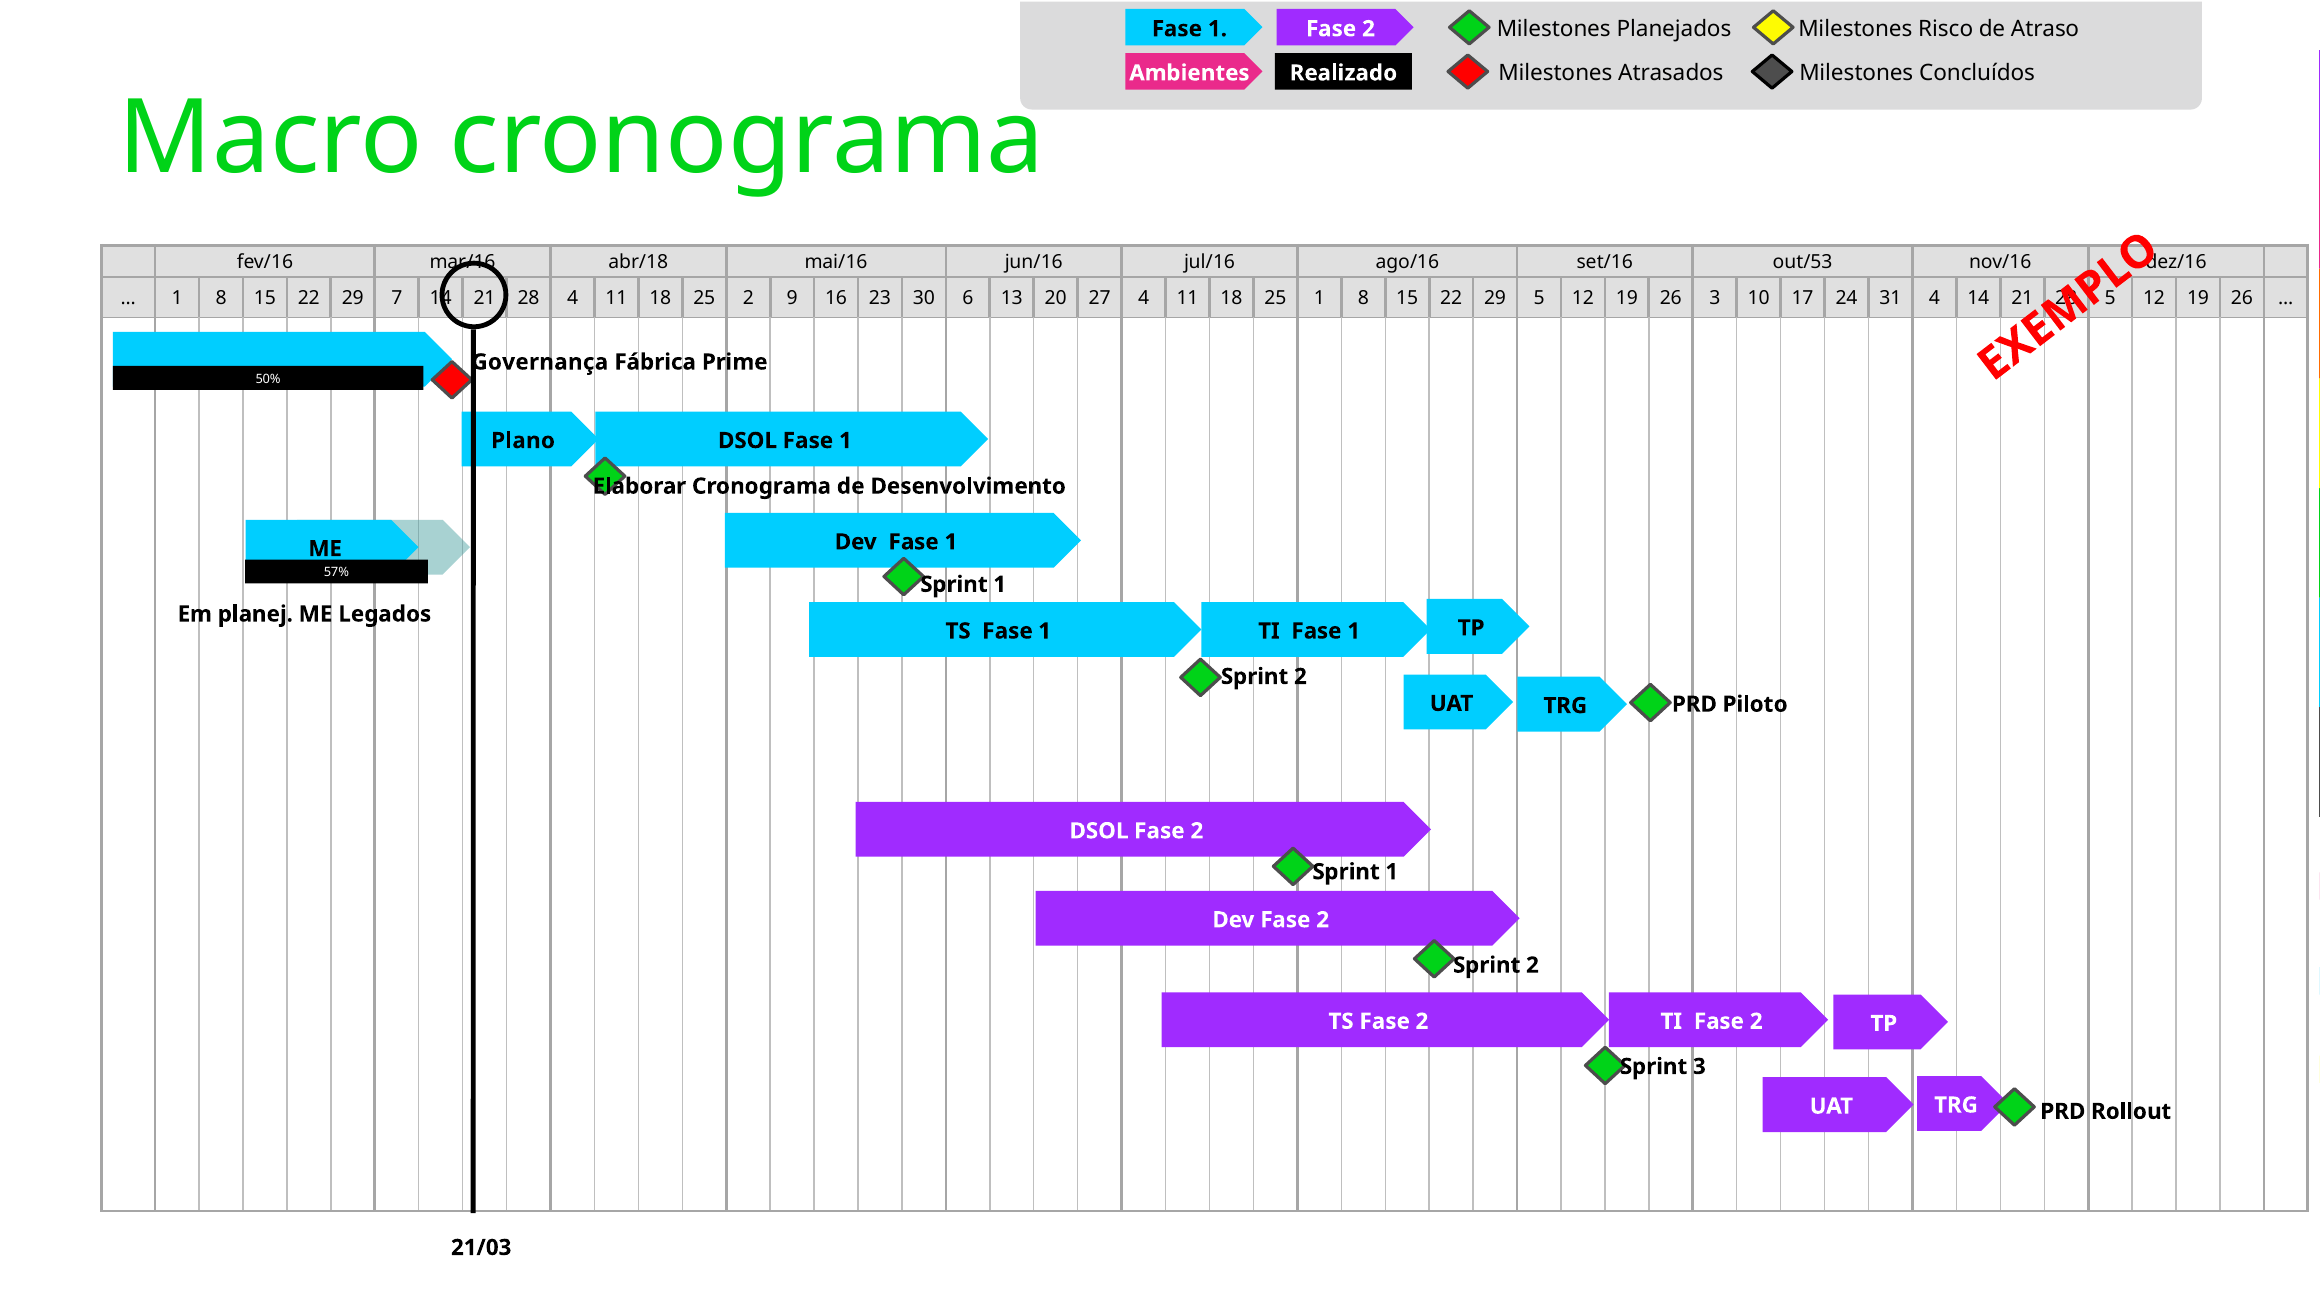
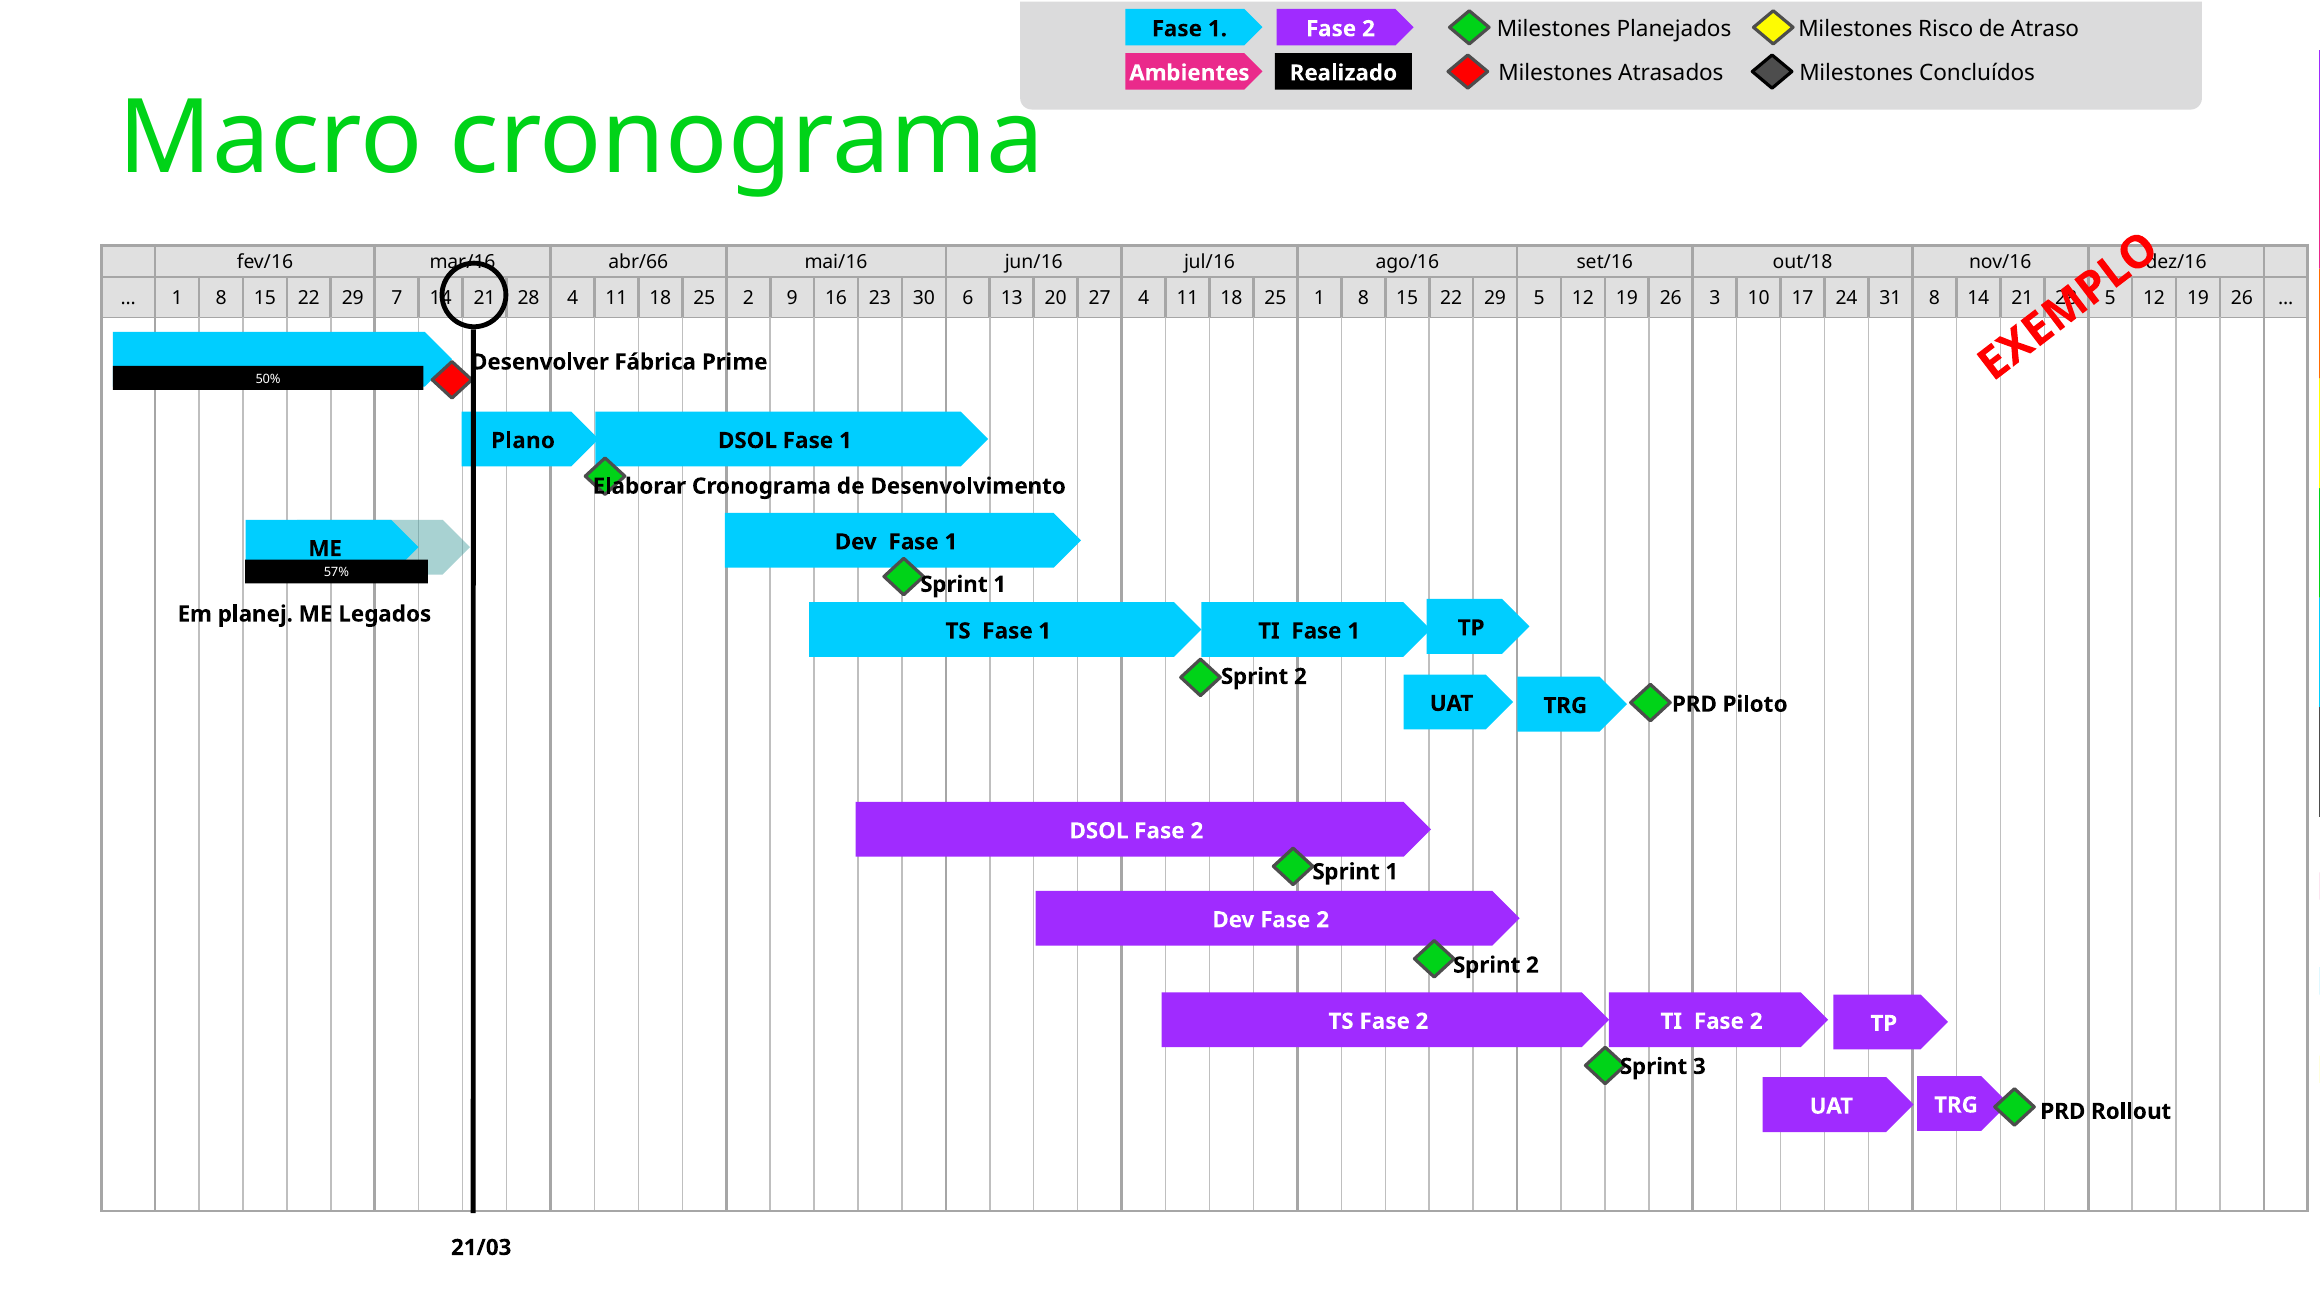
abr/18: abr/18 -> abr/66 (638, 263)
out/53: out/53 -> out/18 (1803, 263)
31 4: 4 -> 8 (1935, 299)
Governança: Governança -> Desenvolver (540, 362)
